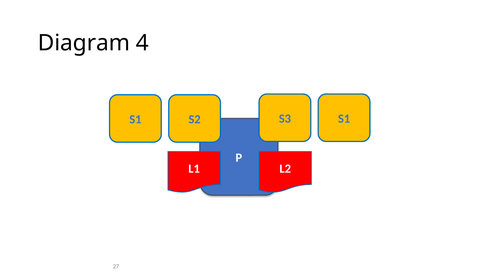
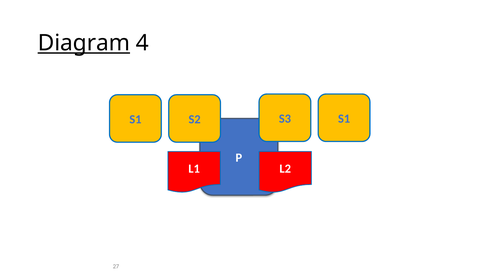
Diagram underline: none -> present (84, 43)
